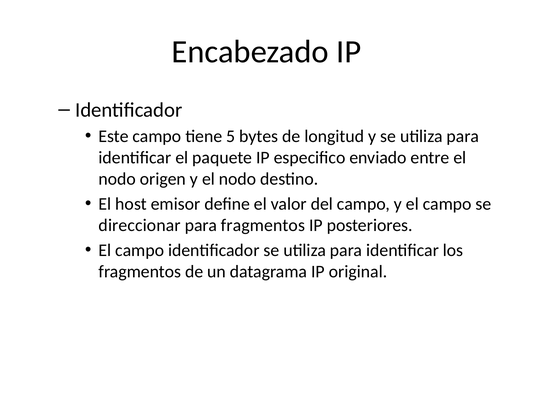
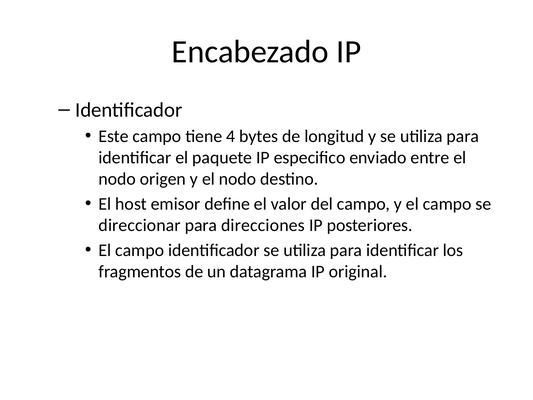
5: 5 -> 4 (231, 136)
para fragmentos: fragmentos -> direcciones (263, 225)
